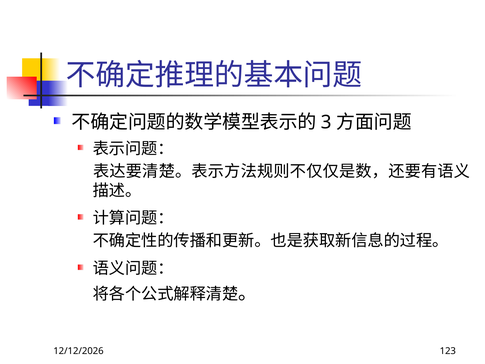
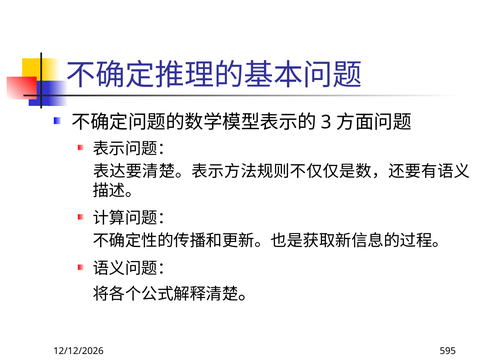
123: 123 -> 595 (448, 351)
